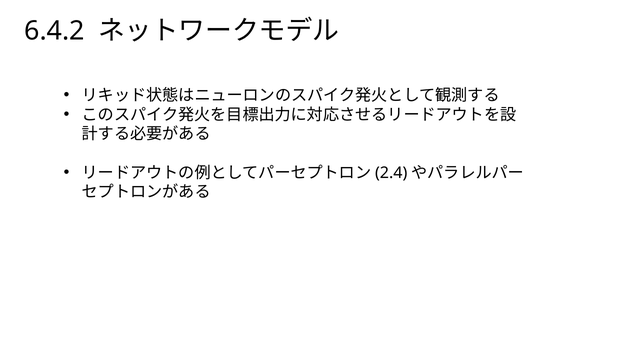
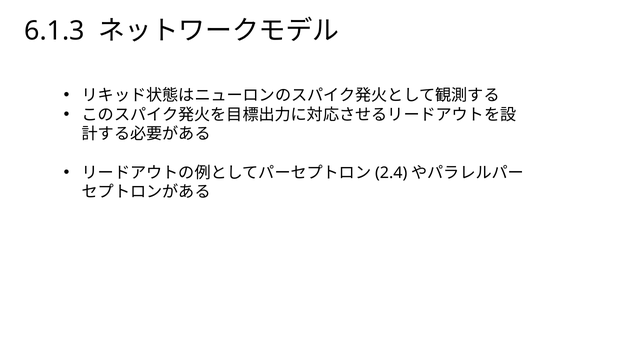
6.4.2: 6.4.2 -> 6.1.3 (54, 31)
